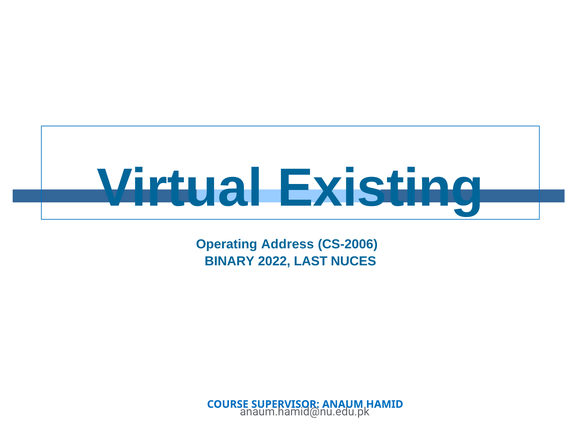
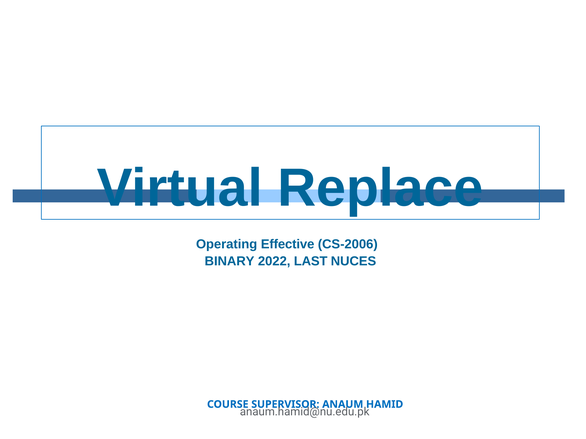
Existing: Existing -> Replace (380, 188)
Address: Address -> Effective (288, 244)
